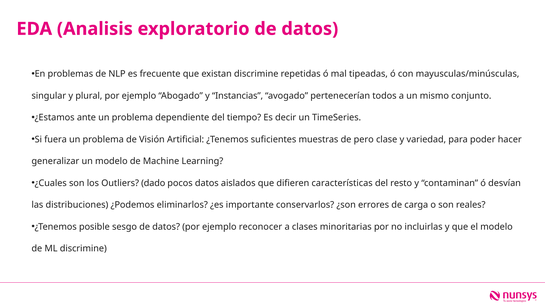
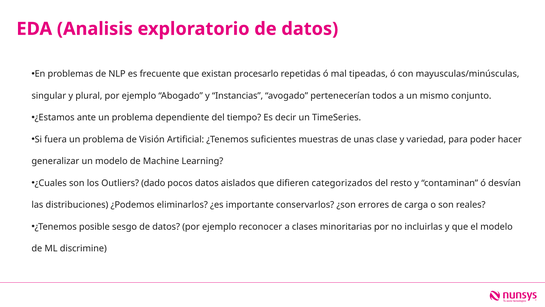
existan discrimine: discrimine -> procesarlo (256, 74)
pero: pero -> unas (364, 139)
características: características -> categorizados (342, 183)
